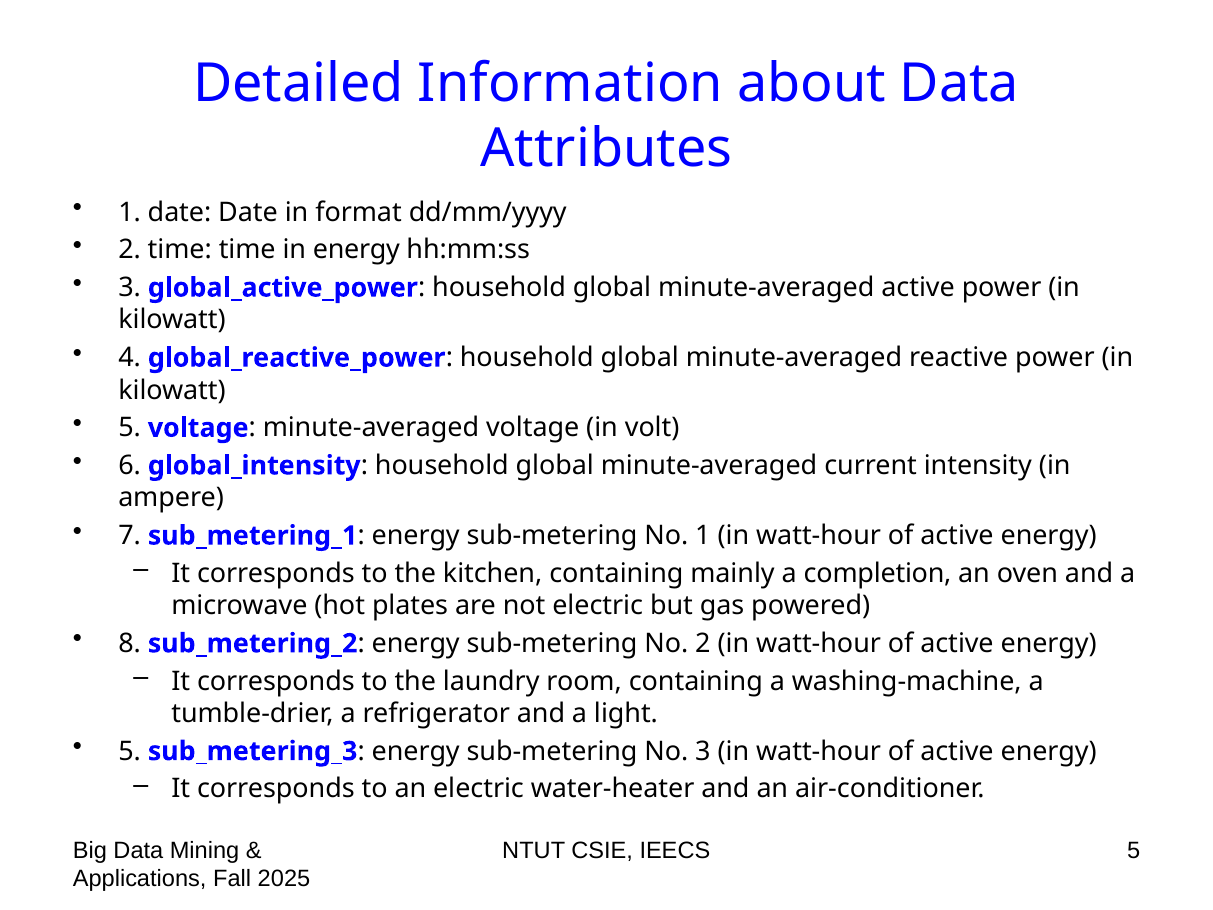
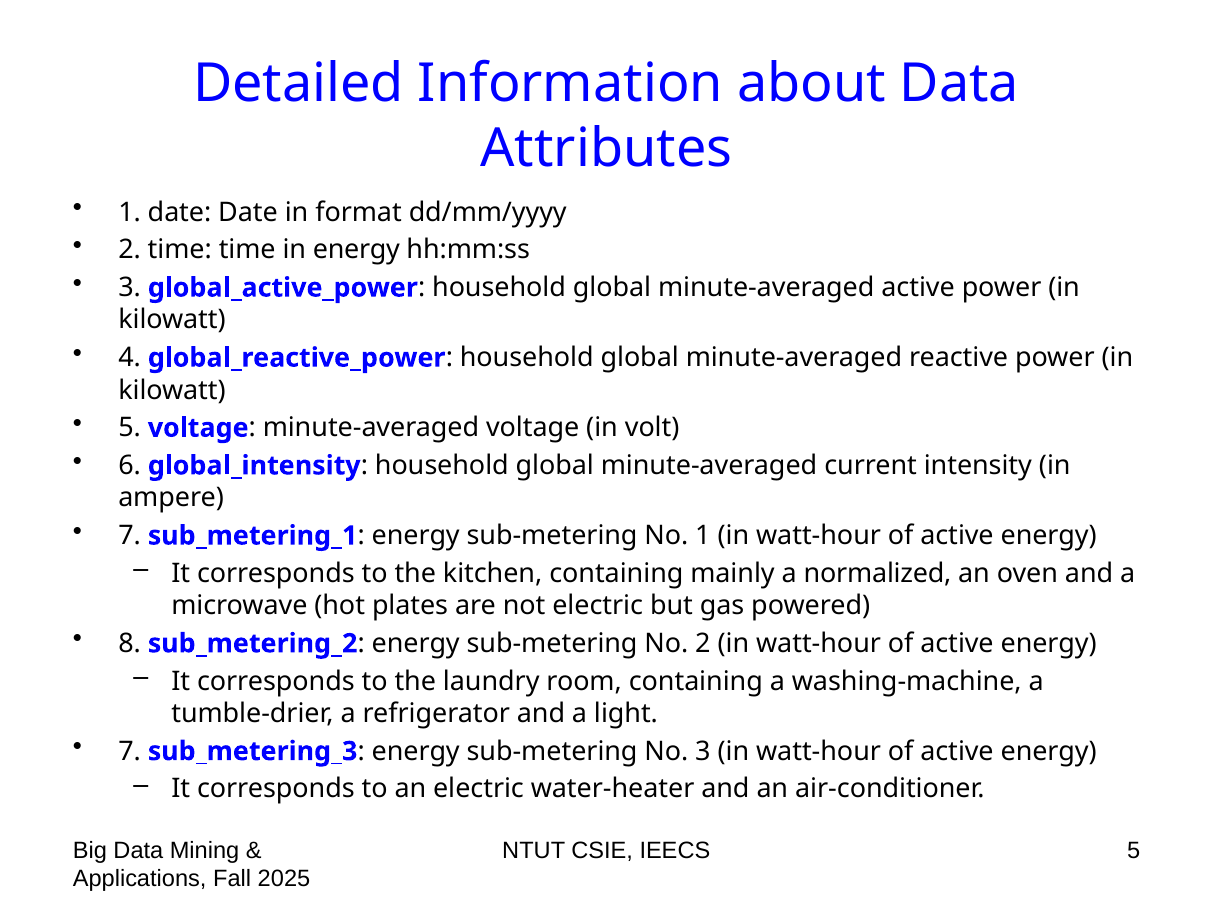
completion: completion -> normalized (878, 573)
5: 5 -> 7 (130, 751)
